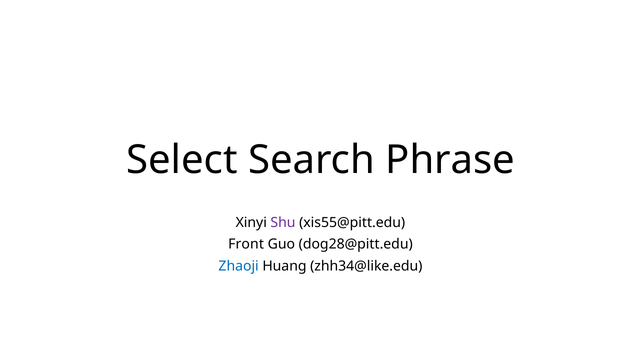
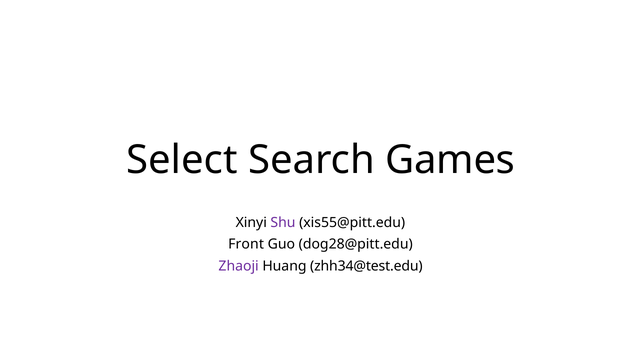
Phrase: Phrase -> Games (450, 160)
Zhaoji colour: blue -> purple (239, 266)
zhh34@like.edu: zhh34@like.edu -> zhh34@test.edu (366, 266)
